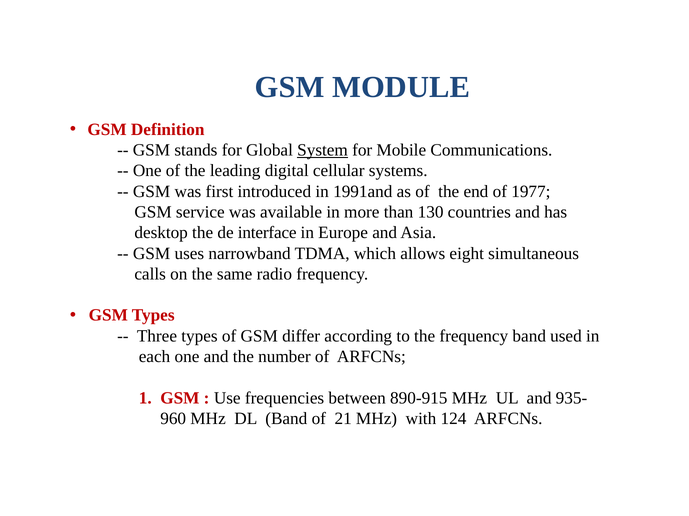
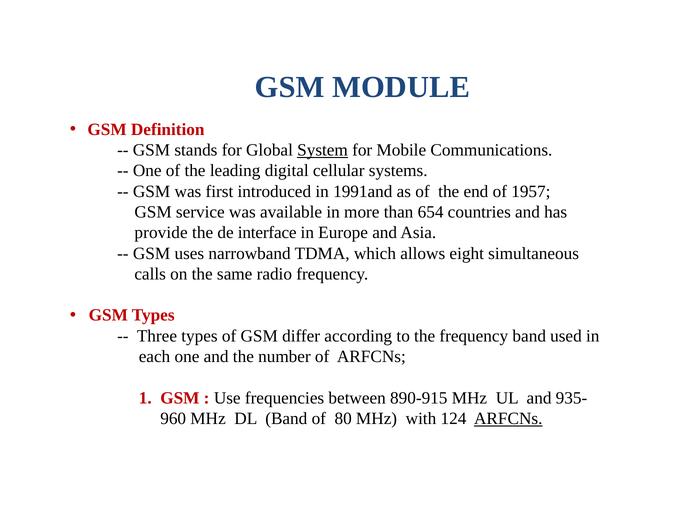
1977: 1977 -> 1957 (531, 192)
130: 130 -> 654 (431, 212)
desktop: desktop -> provide (161, 233)
21: 21 -> 80 (343, 419)
ARFCNs underline: none -> present (508, 419)
